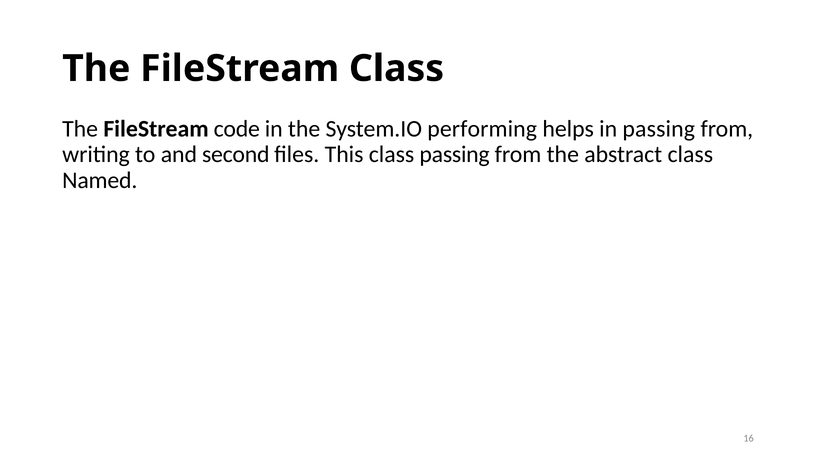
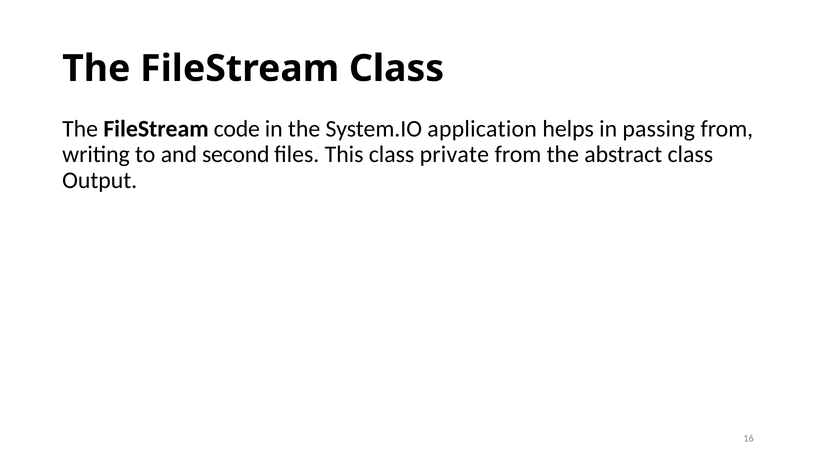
performing: performing -> application (482, 129)
class passing: passing -> private (454, 155)
Named: Named -> Output (100, 180)
